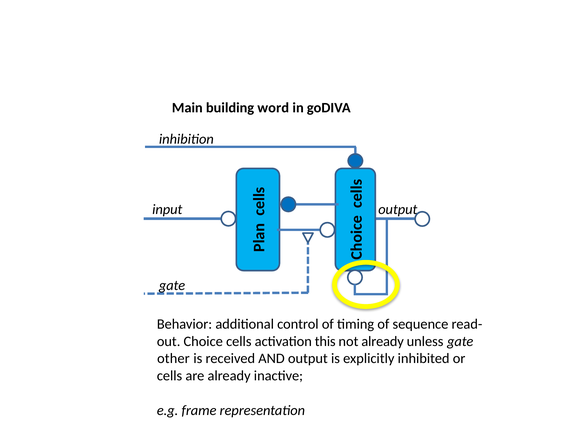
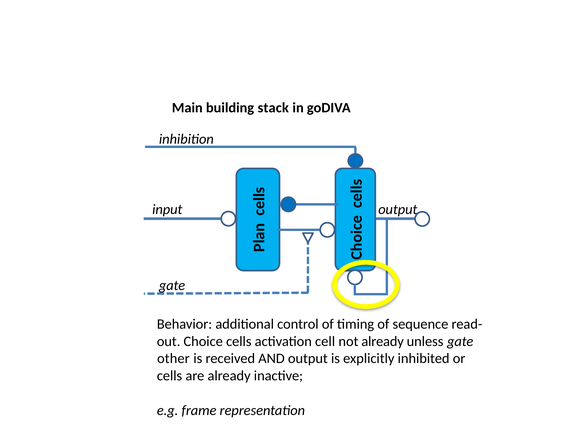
word: word -> stack (273, 108)
this: this -> cell (325, 342)
